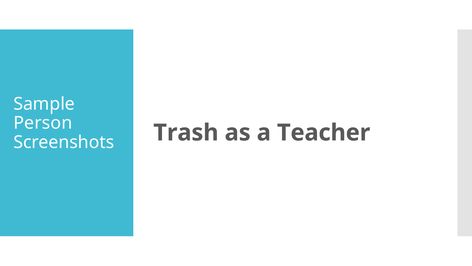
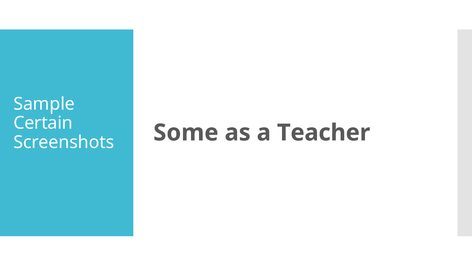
Person: Person -> Certain (43, 123)
Trash: Trash -> Some (186, 132)
